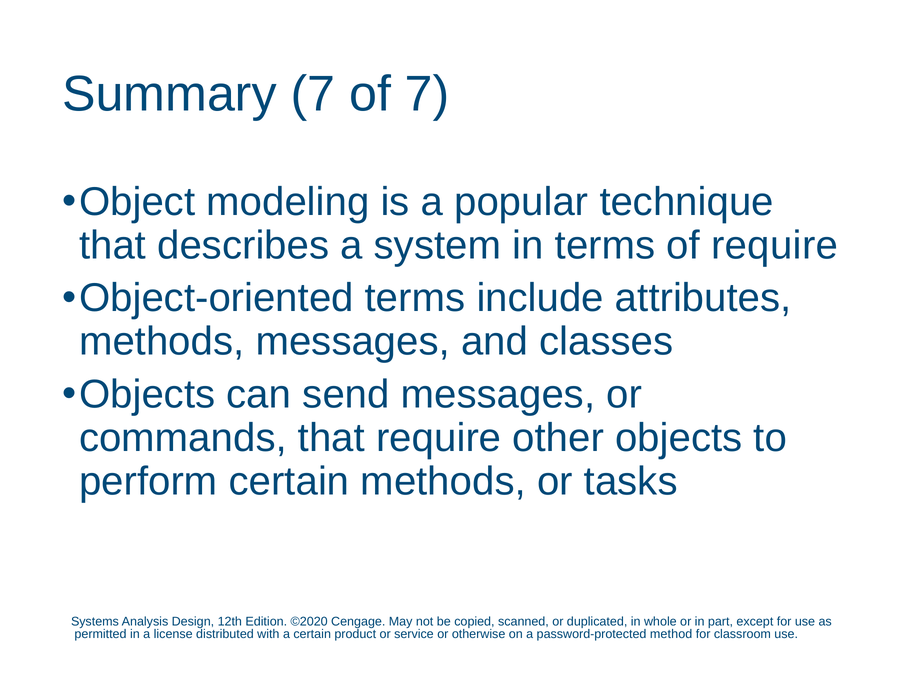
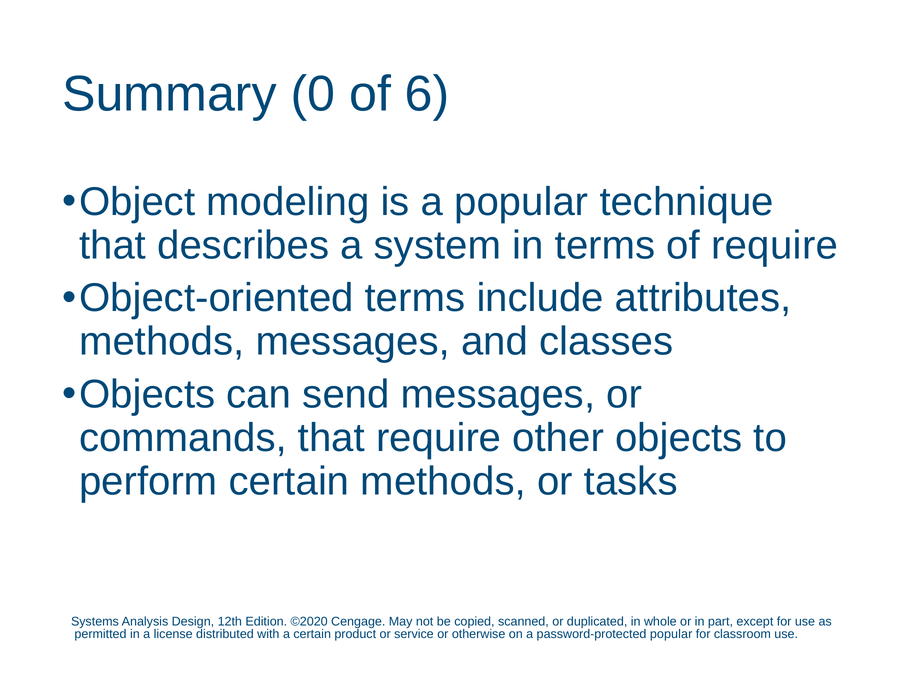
Summary 7: 7 -> 0 (313, 94)
of 7: 7 -> 6 (427, 94)
password-protected method: method -> popular (671, 634)
